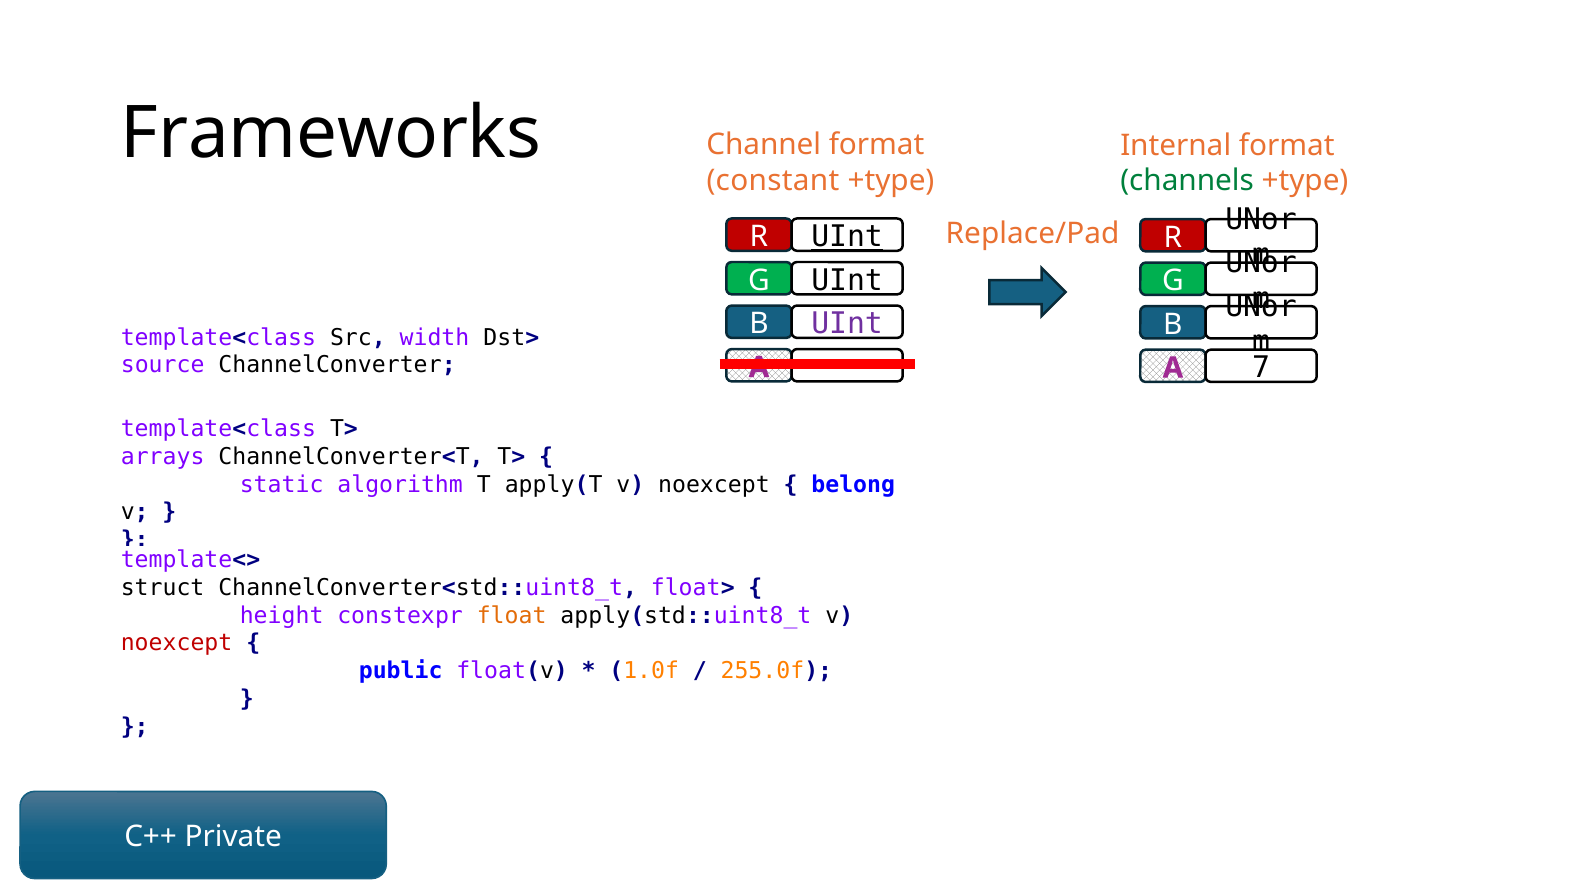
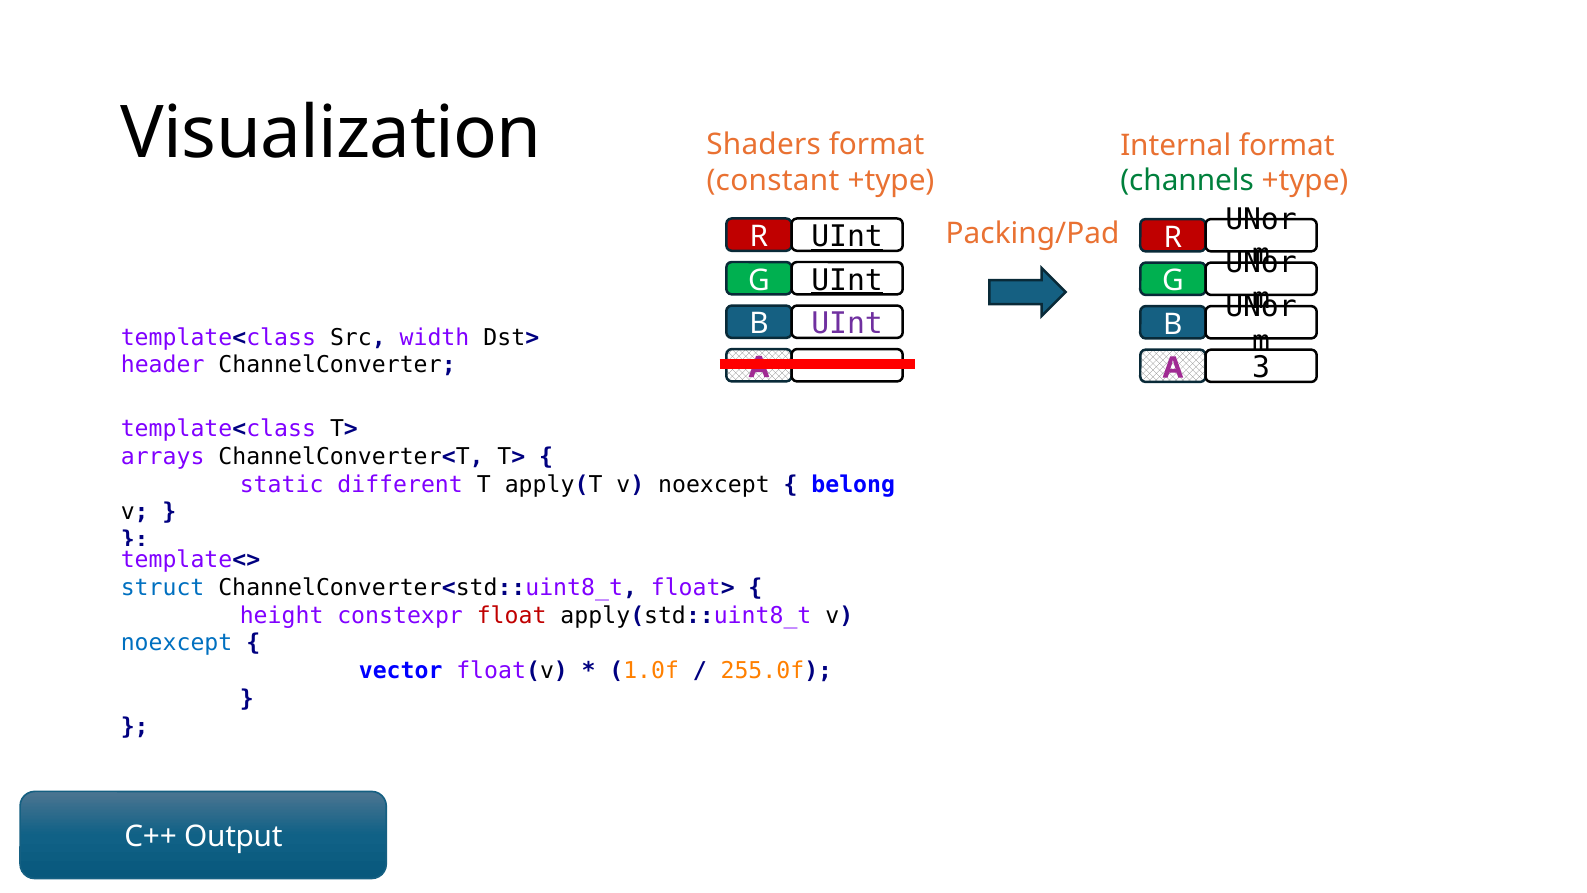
Frameworks: Frameworks -> Visualization (331, 133)
Channel: Channel -> Shaders (764, 145)
Replace/Pad: Replace/Pad -> Packing/Pad (1033, 234)
UInt underline: none -> present (847, 280)
source: source -> header (163, 365)
7: 7 -> 3 (1261, 368)
algorithm: algorithm -> different (400, 484)
struct colour: black -> blue (163, 587)
float colour: orange -> red (512, 615)
noexcept colour: red -> blue (177, 643)
public: public -> vector (401, 671)
Private: Private -> Output (233, 837)
